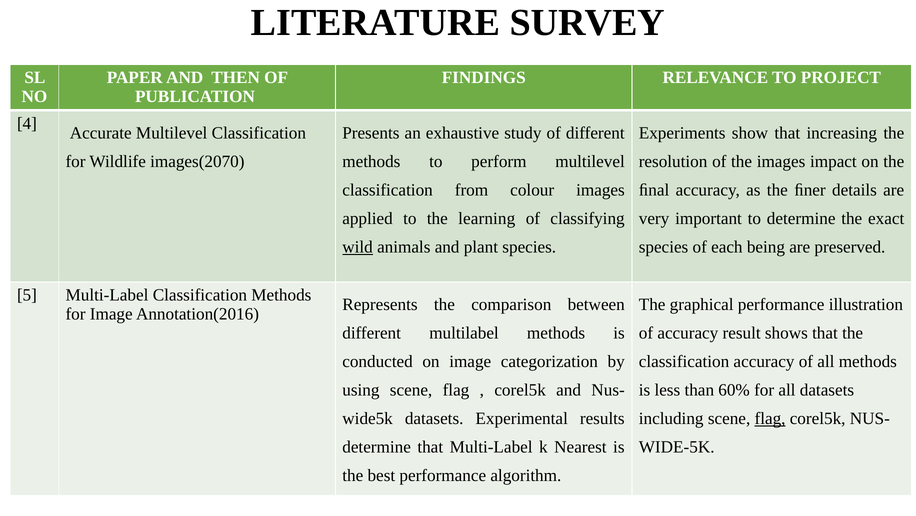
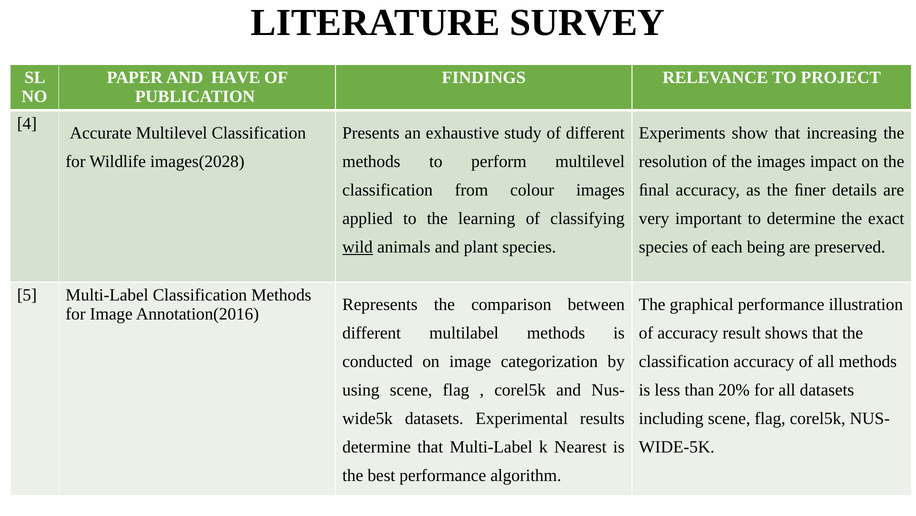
THEN: THEN -> HAVE (236, 77)
images(2070: images(2070 -> images(2028 (197, 161)
60%: 60% -> 20% (734, 390)
flag underline: present -> none (770, 418)
